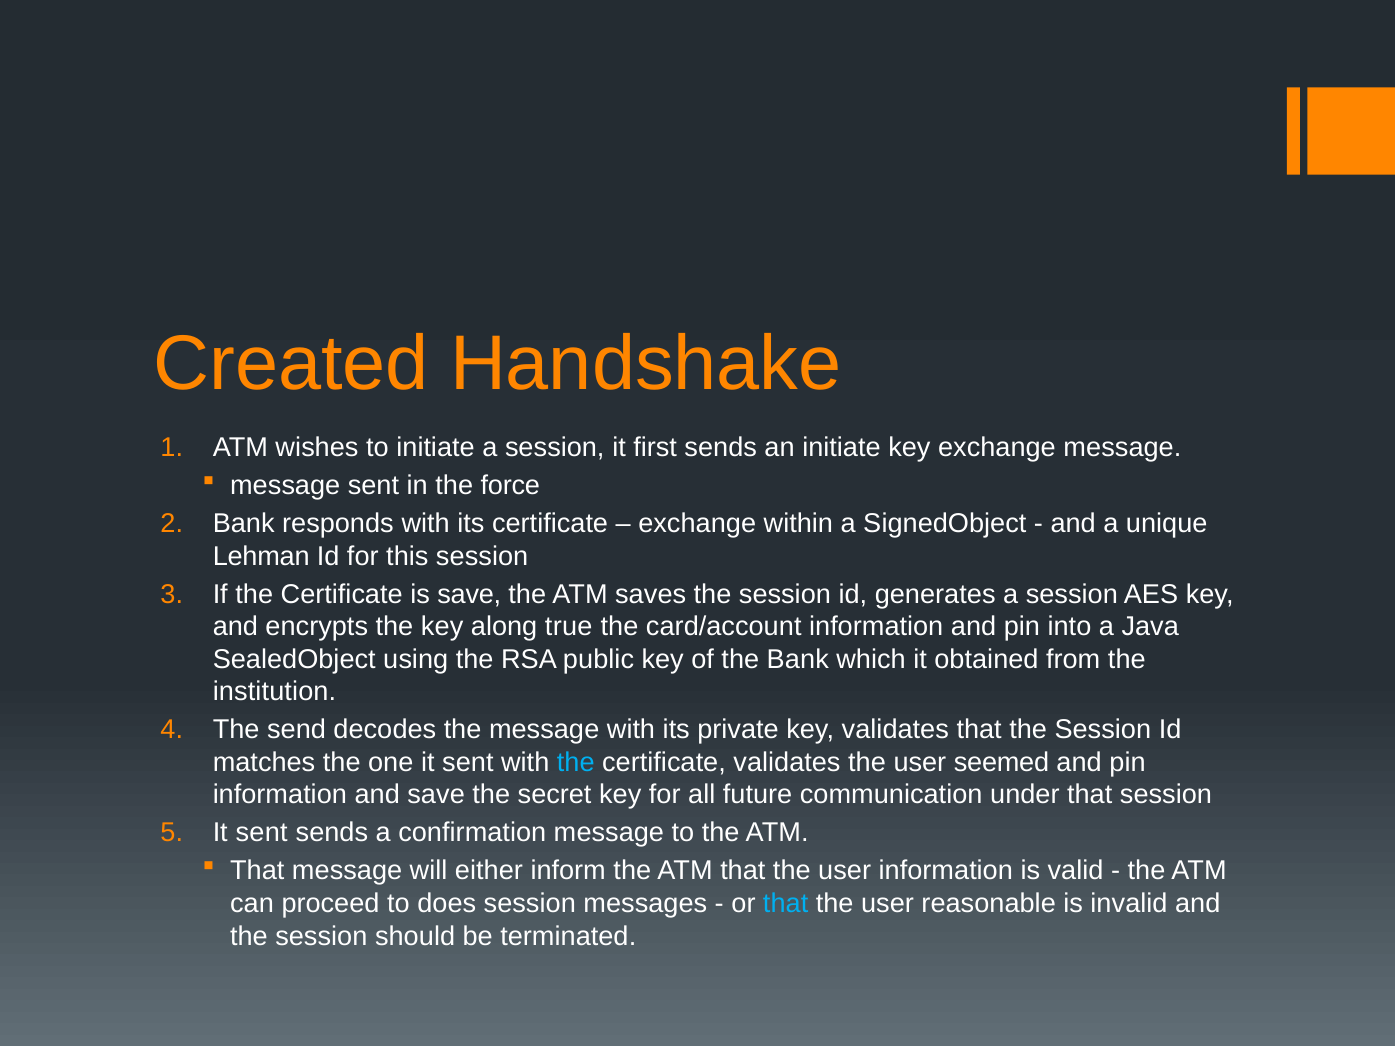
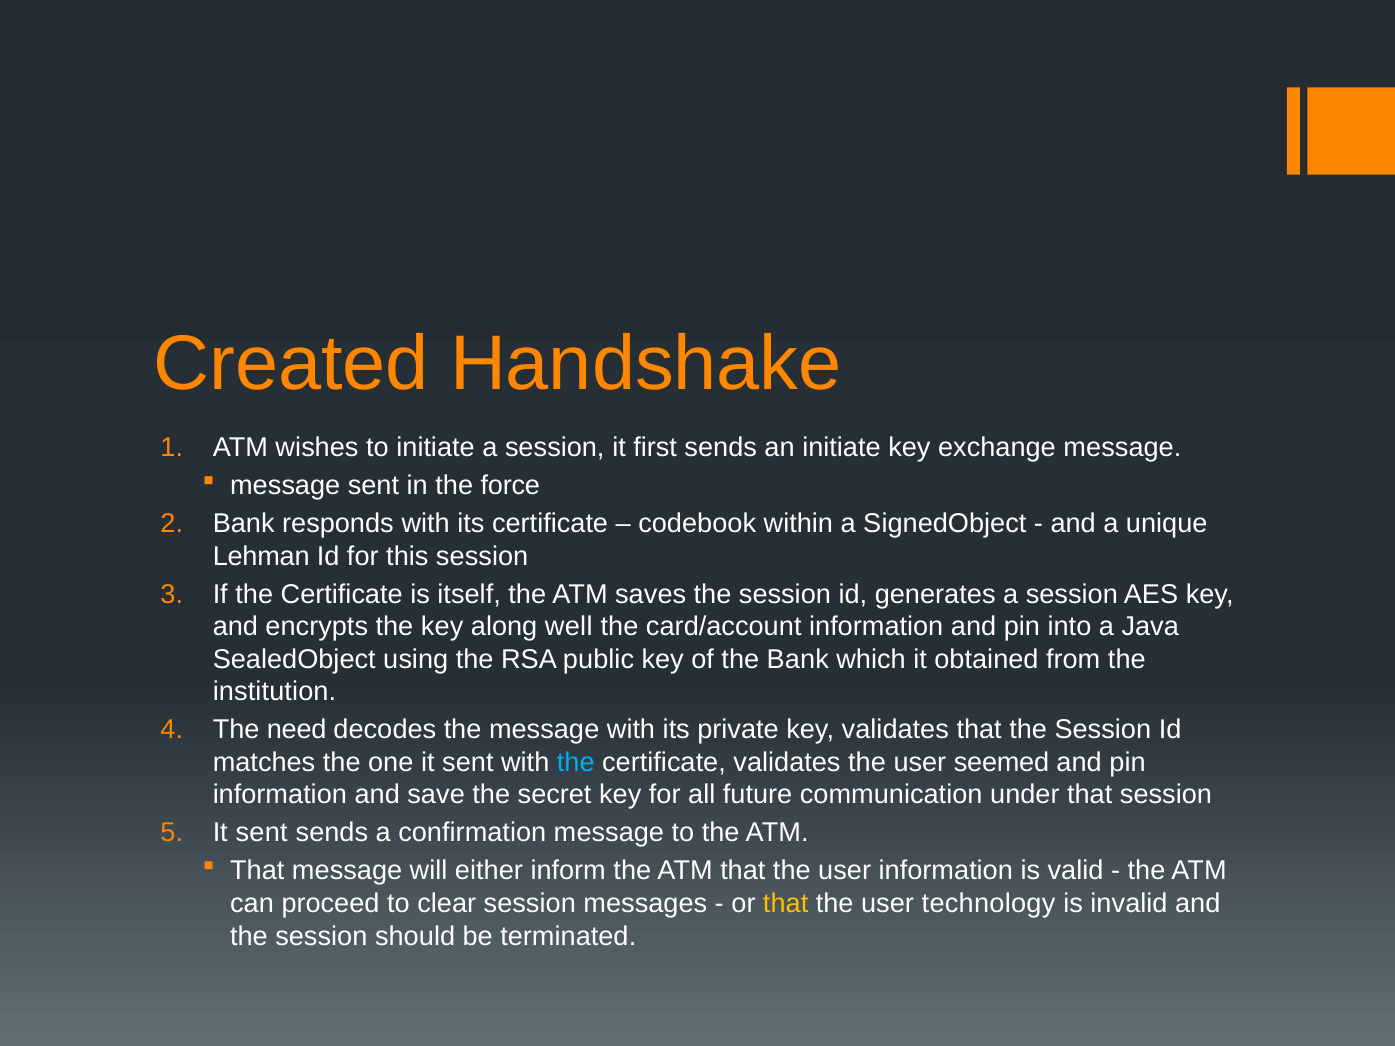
exchange: exchange -> codebook (697, 524)
is save: save -> itself (469, 594)
true: true -> well (569, 627)
send: send -> need (297, 730)
does: does -> clear (447, 904)
that colour: light blue -> yellow (786, 904)
reasonable: reasonable -> technology (989, 904)
